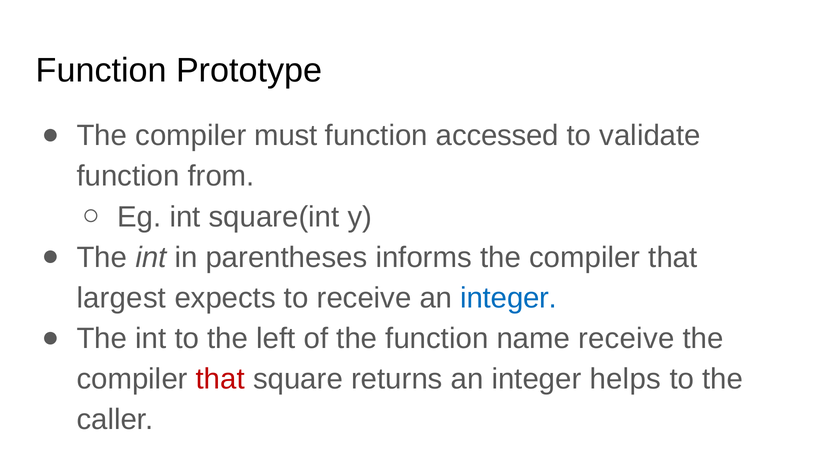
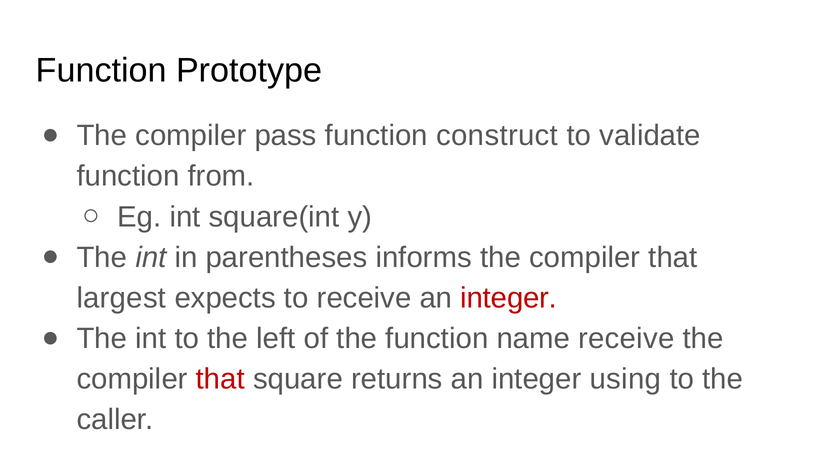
must: must -> pass (286, 136)
accessed: accessed -> construct (497, 136)
integer colour: blue -> red (509, 298)
helps: helps -> using (625, 379)
